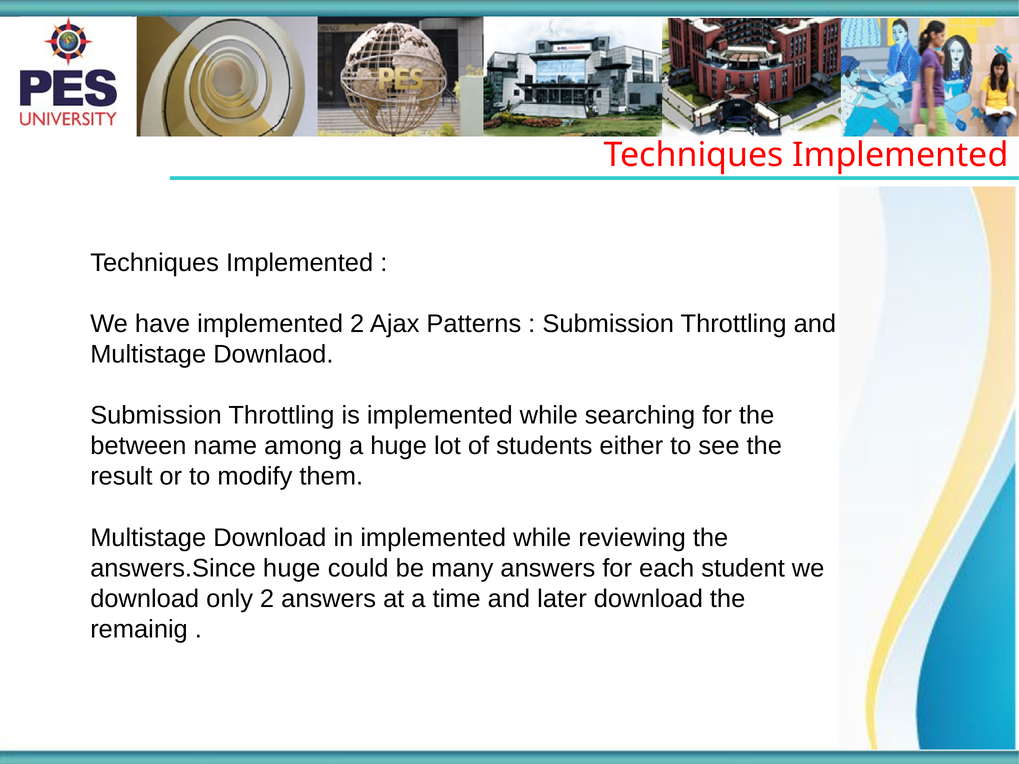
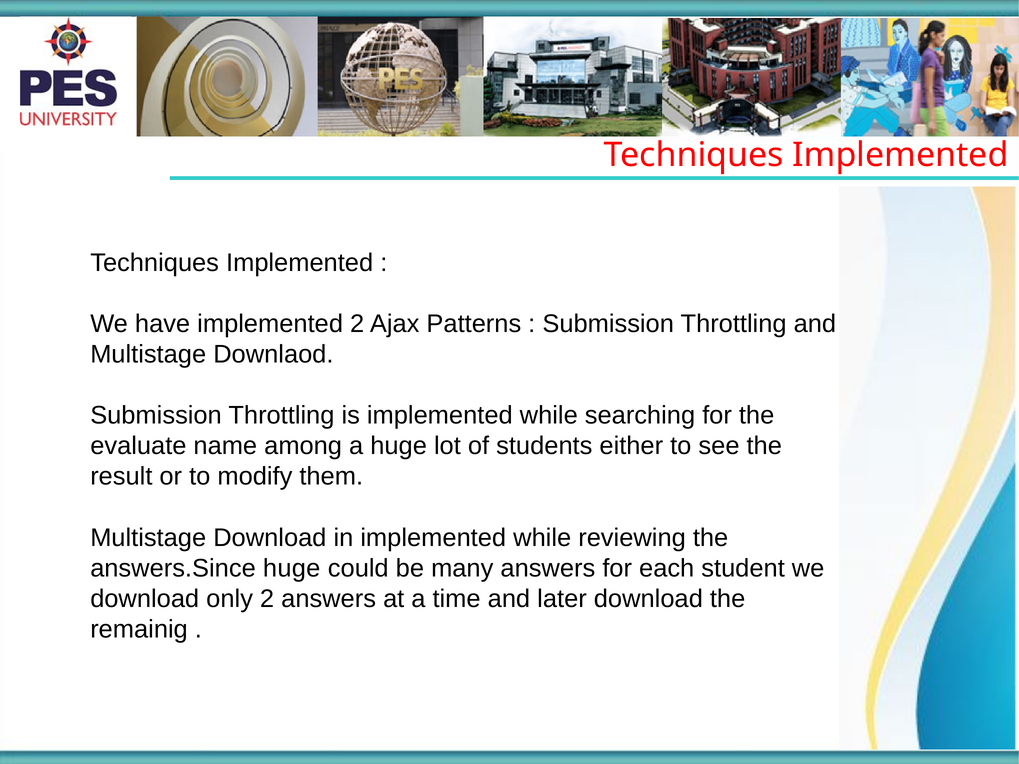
between: between -> evaluate (138, 446)
